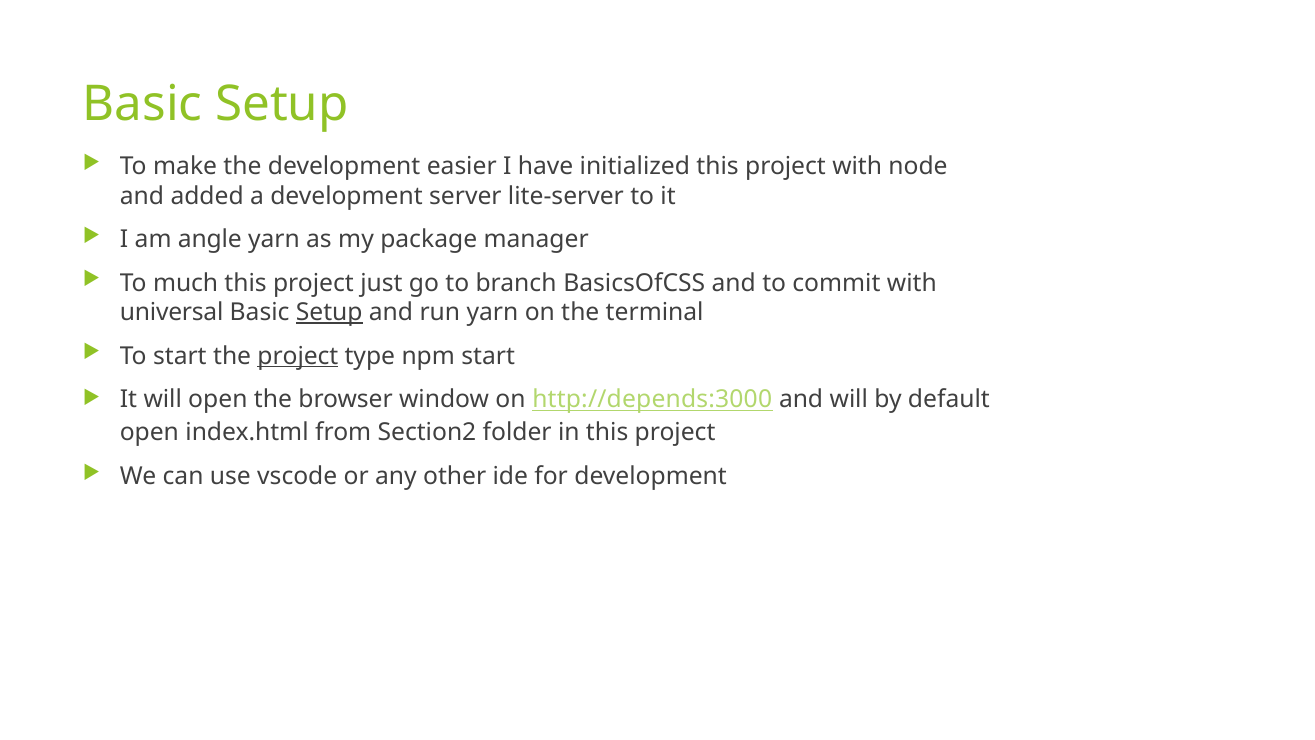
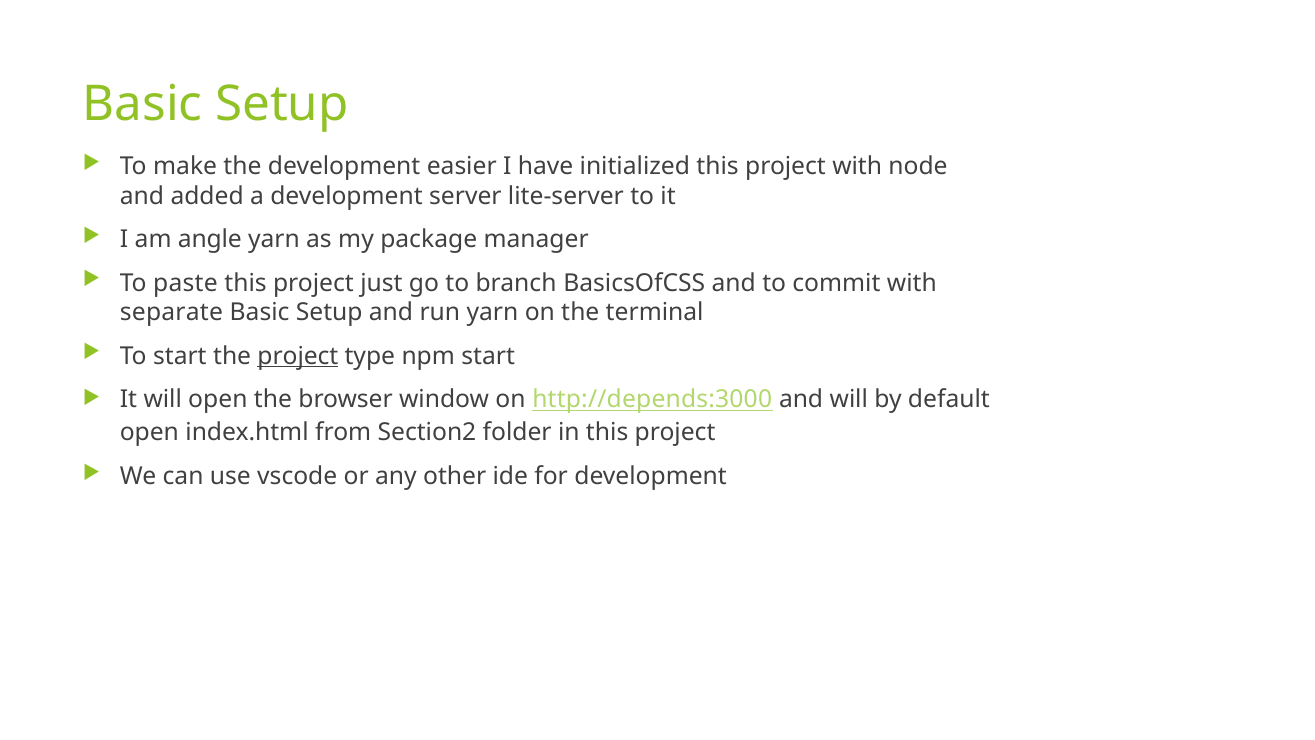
much: much -> paste (185, 283)
universal: universal -> separate (171, 312)
Setup underline: present -> none (329, 312)
